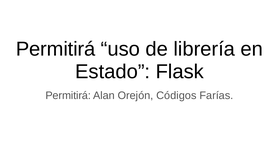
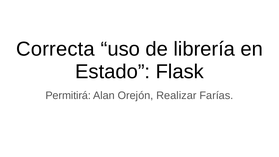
Permitirá: Permitirá -> Correcta (55, 49)
Códigos: Códigos -> Realizar (176, 95)
